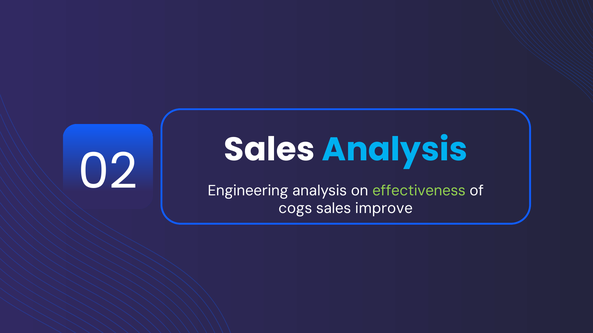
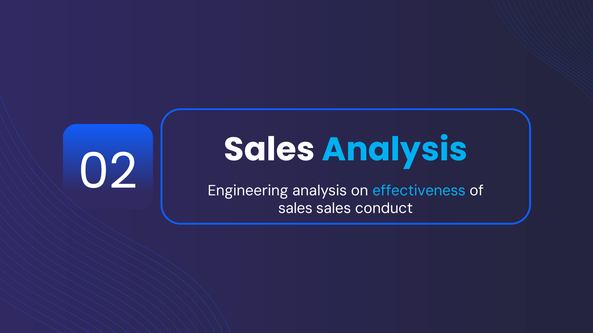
effectiveness colour: light green -> light blue (419, 191)
cogs: cogs -> sales (295, 209)
improve: improve -> conduct (384, 209)
